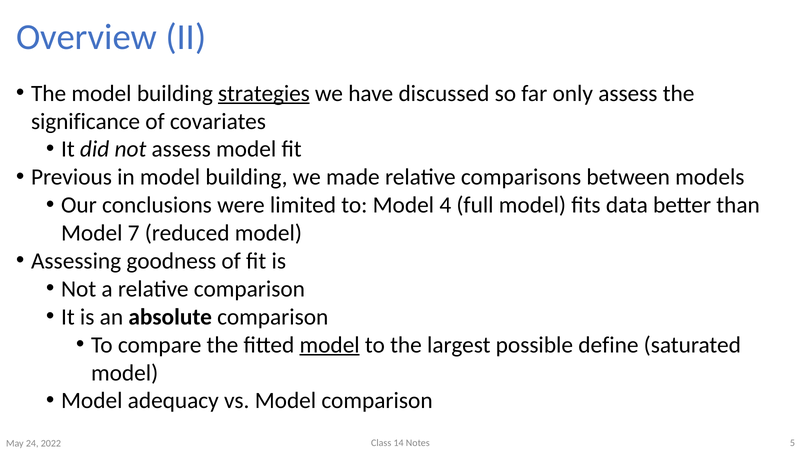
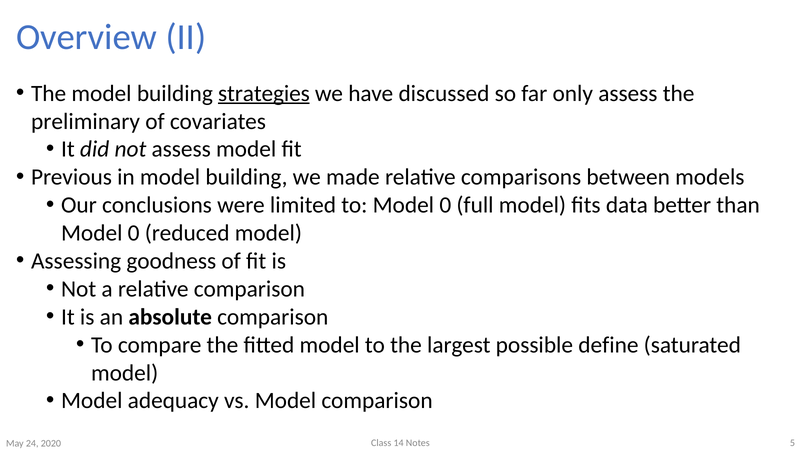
significance: significance -> preliminary (86, 121)
to Model 4: 4 -> 0 (445, 205)
7: 7 -> 0 (134, 233)
model underline: present -> none (330, 345)
2022: 2022 -> 2020 (51, 444)
